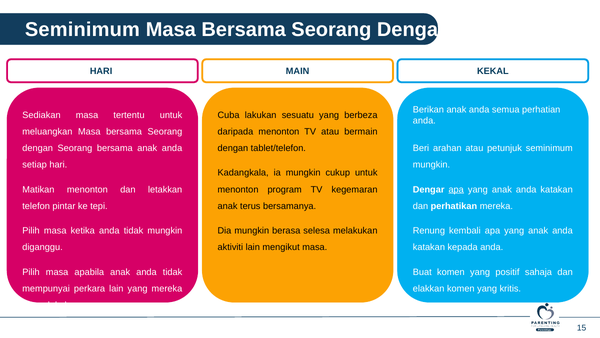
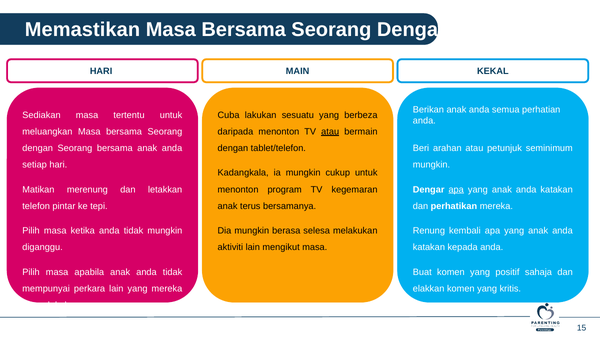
Seminimum: Seminimum -> Memastikan (82, 29)
atau underline: none -> present (330, 131)
Matikan menonton: menonton -> merenung (87, 189)
